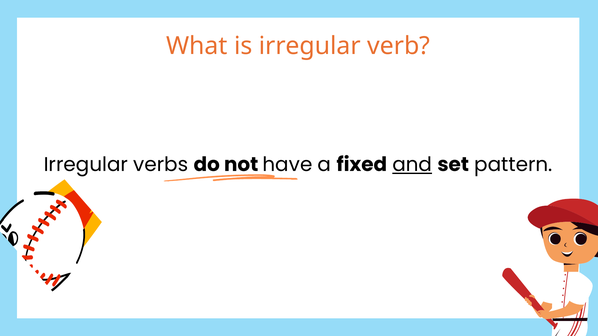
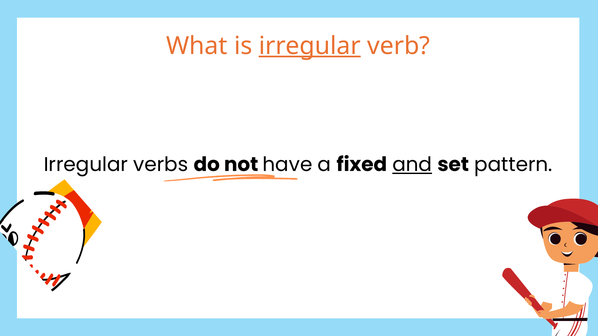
irregular underline: none -> present (310, 46)
